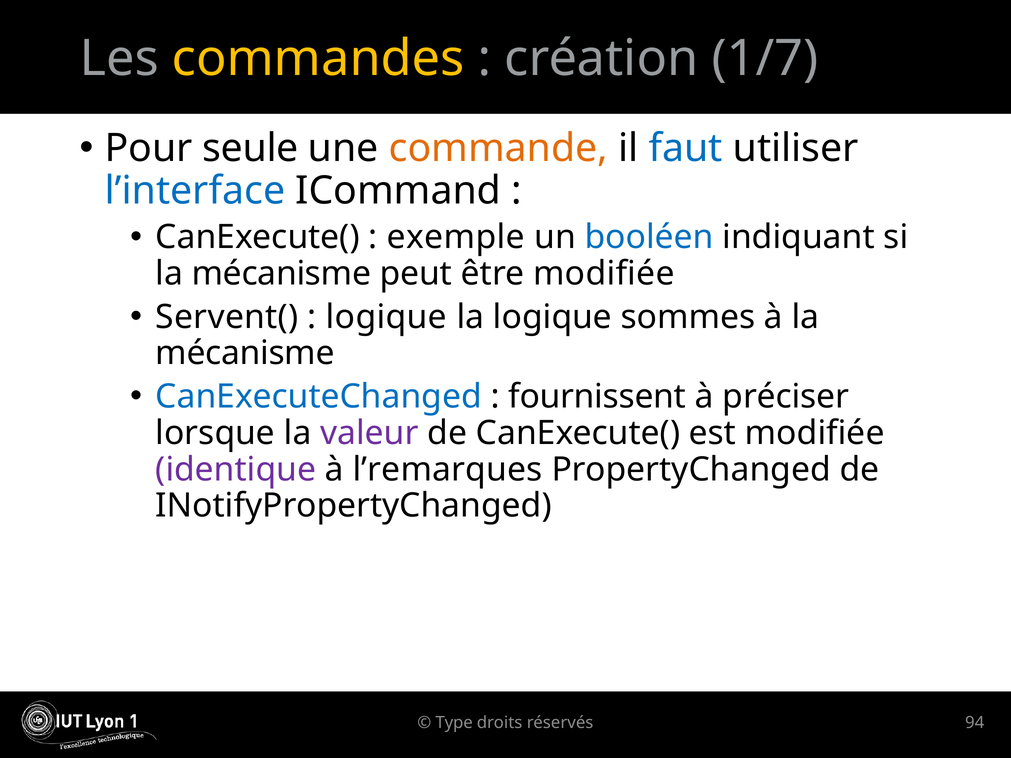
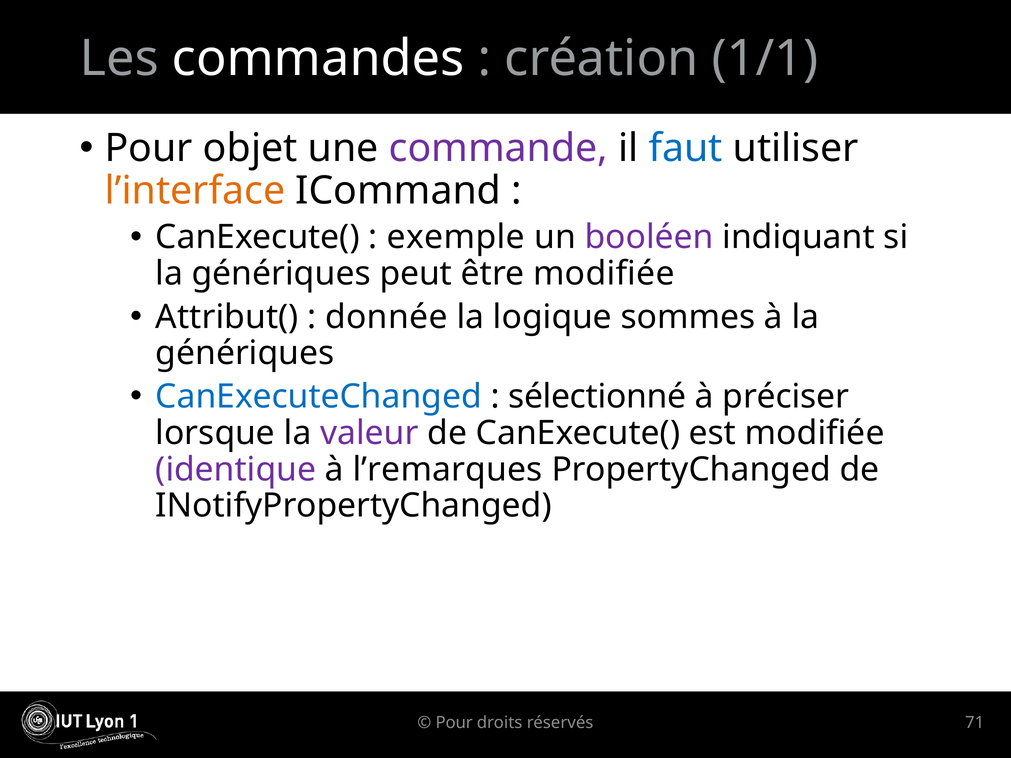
commandes colour: yellow -> white (318, 59)
1/7: 1/7 -> 1/1 (765, 59)
seule: seule -> objet (250, 148)
commande colour: orange -> purple (498, 148)
l’interface colour: blue -> orange (195, 191)
booléen colour: blue -> purple (649, 237)
mécanisme: mécanisme -> génériques (281, 274)
Servent(: Servent( -> Attribut( (227, 317)
logique: logique -> donnée (386, 317)
mécanisme: mécanisme -> génériques (245, 353)
fournissent: fournissent -> sélectionné (597, 397)
Type: Type -> Pour (454, 723)
94: 94 -> 71 (975, 723)
